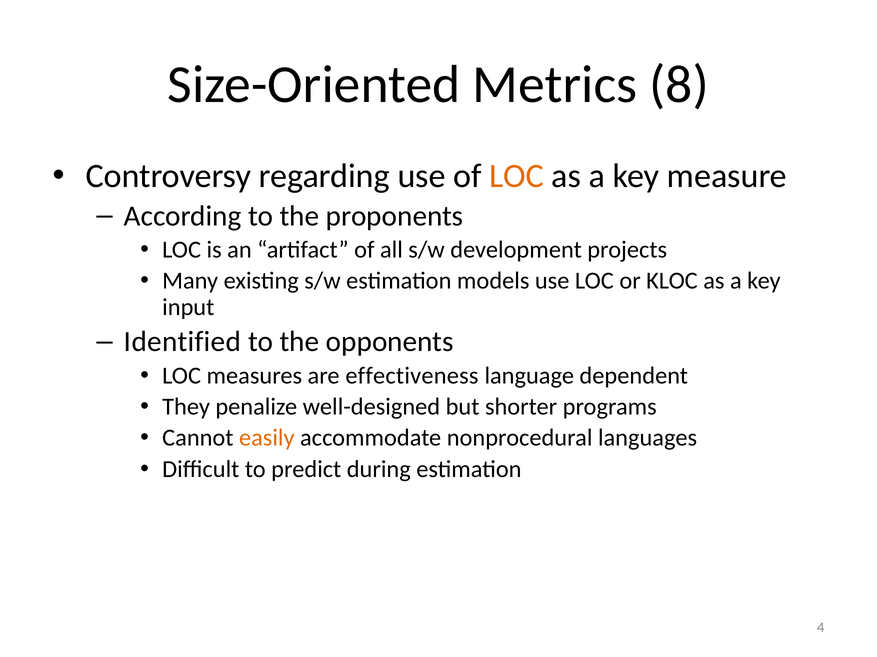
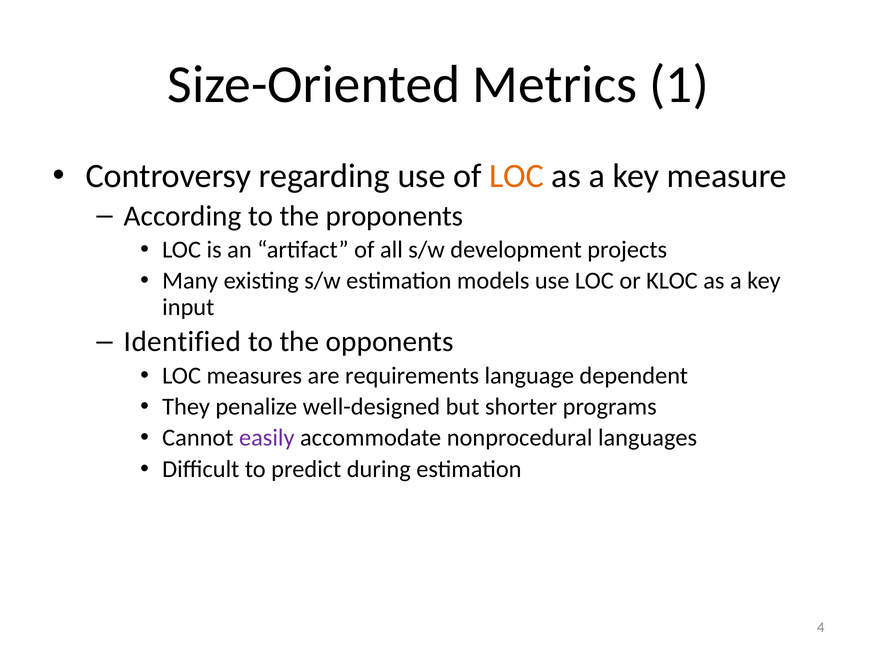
8: 8 -> 1 (679, 85)
effectiveness: effectiveness -> requirements (412, 376)
easily colour: orange -> purple (267, 438)
